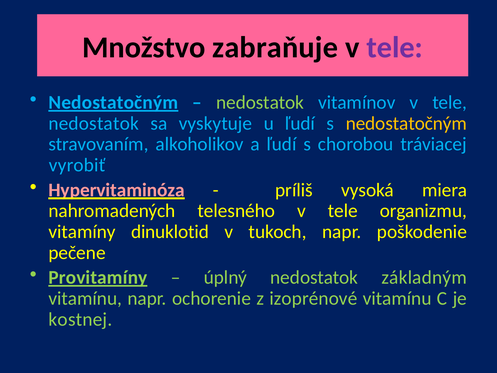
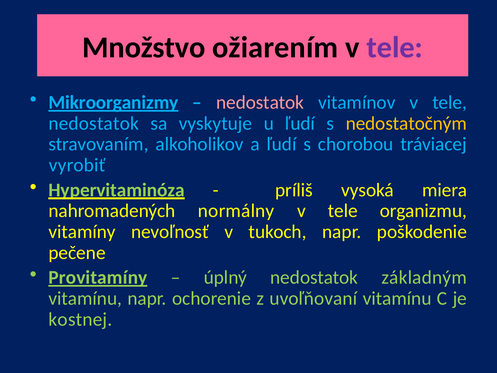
zabraňuje: zabraňuje -> ožiarením (275, 47)
Nedostatočným: Nedostatočným -> Mikroorganizmy (113, 102)
nedostatok colour: light green -> pink (260, 102)
Hypervitaminóza colour: pink -> light green (117, 190)
telesného: telesného -> normálny (236, 211)
dinuklotid: dinuklotid -> nevoľnosť (170, 232)
izoprénové: izoprénové -> uvoľňovaní (313, 298)
